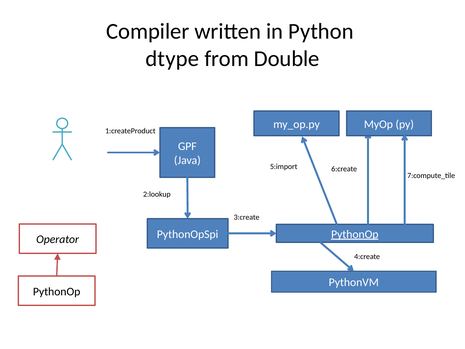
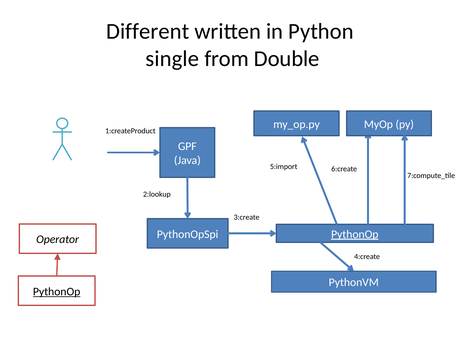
Compiler: Compiler -> Different (148, 31)
dtype: dtype -> single (172, 59)
PythonOp underline: none -> present (57, 291)
